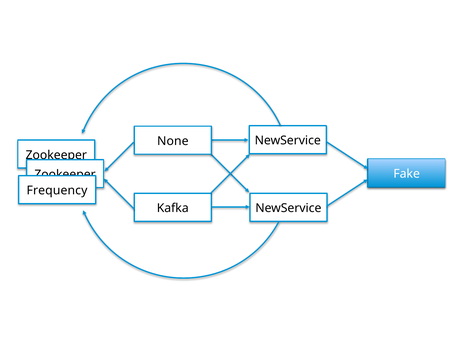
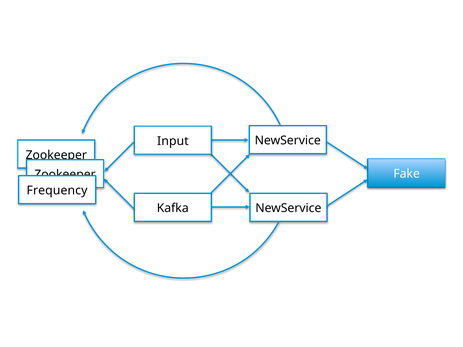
None: None -> Input (173, 141)
